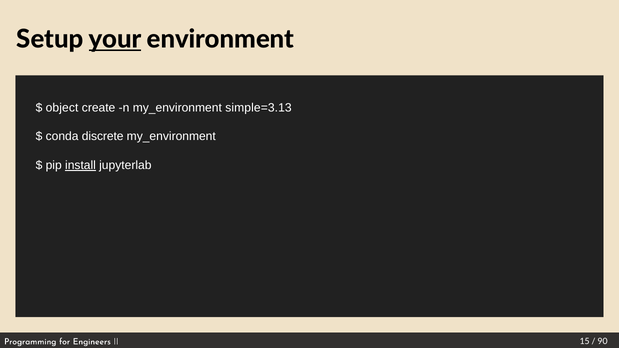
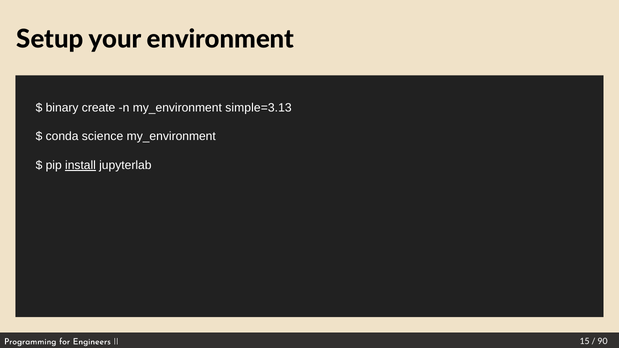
your underline: present -> none (115, 39)
object: object -> binary (62, 108)
discrete: discrete -> science (103, 136)
